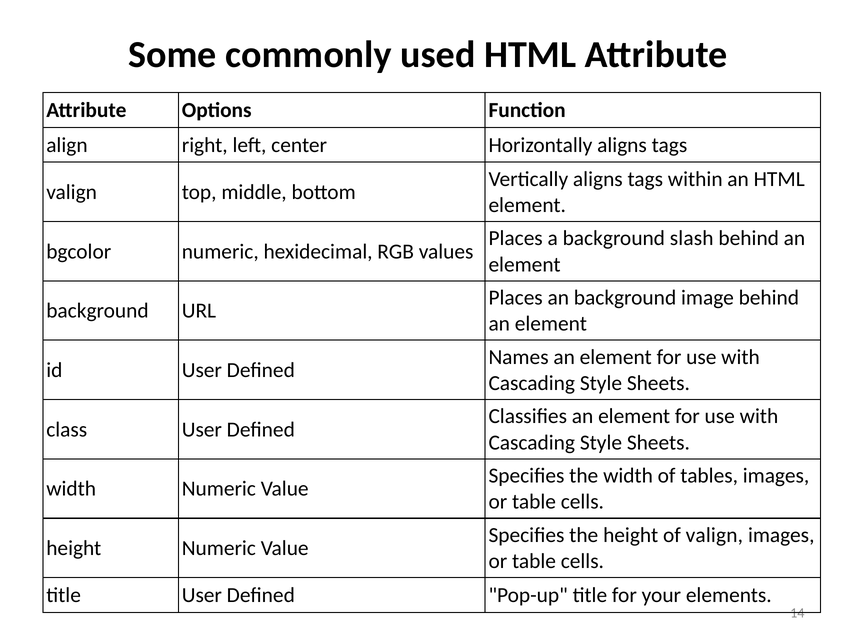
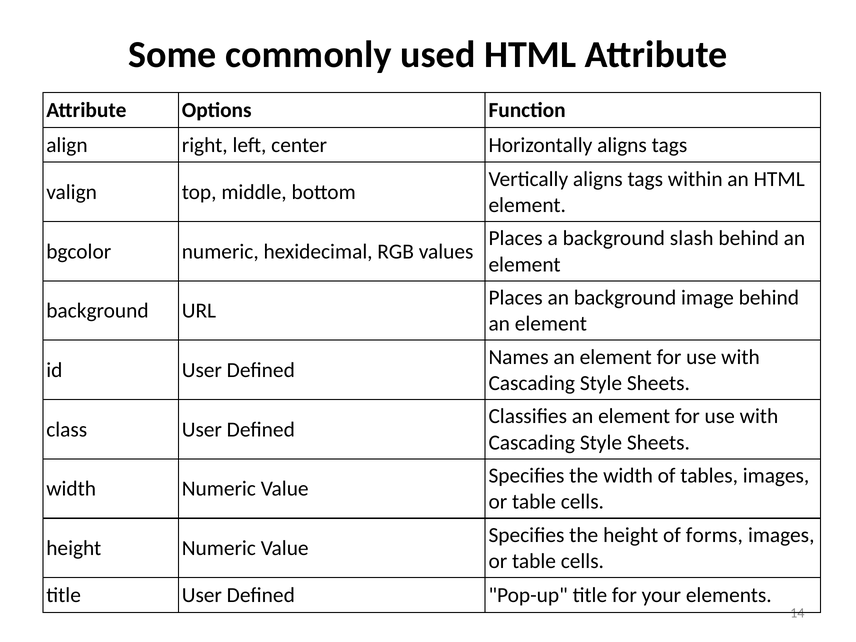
of valign: valign -> forms (714, 535)
